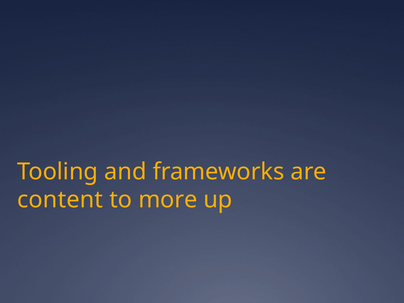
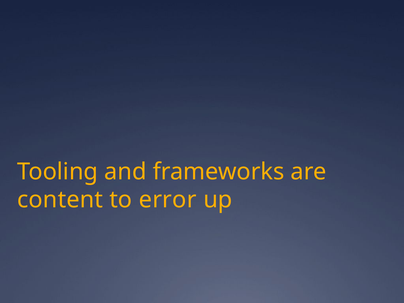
more: more -> error (168, 200)
